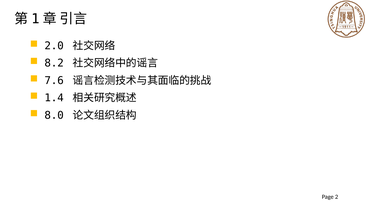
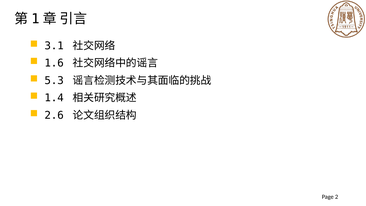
2.0: 2.0 -> 3.1 (54, 46)
8.2: 8.2 -> 1.6 (54, 63)
7.6: 7.6 -> 5.3 (54, 80)
8.0: 8.0 -> 2.6 (54, 115)
